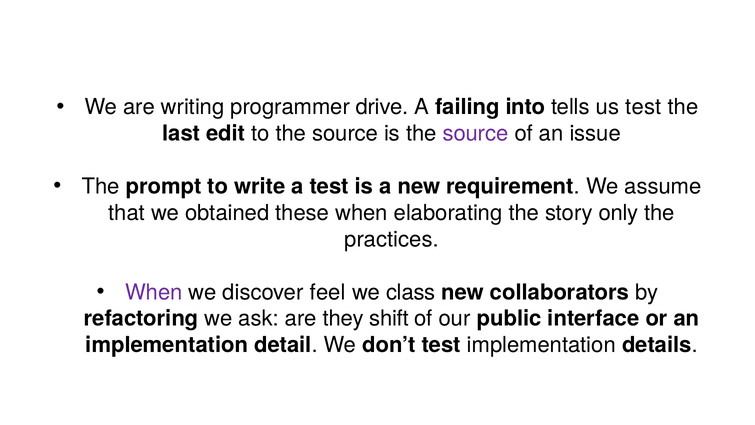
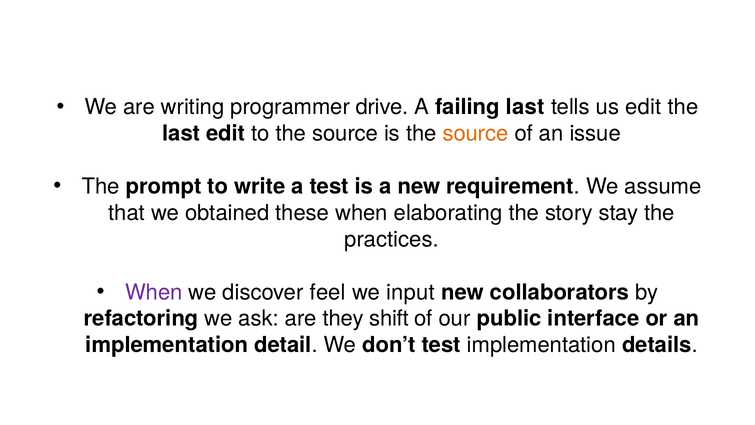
failing into: into -> last (525, 107)
us test: test -> edit (643, 107)
source colour: purple -> orange (476, 133)
only: only -> stay (619, 213)
class: class -> input (411, 292)
